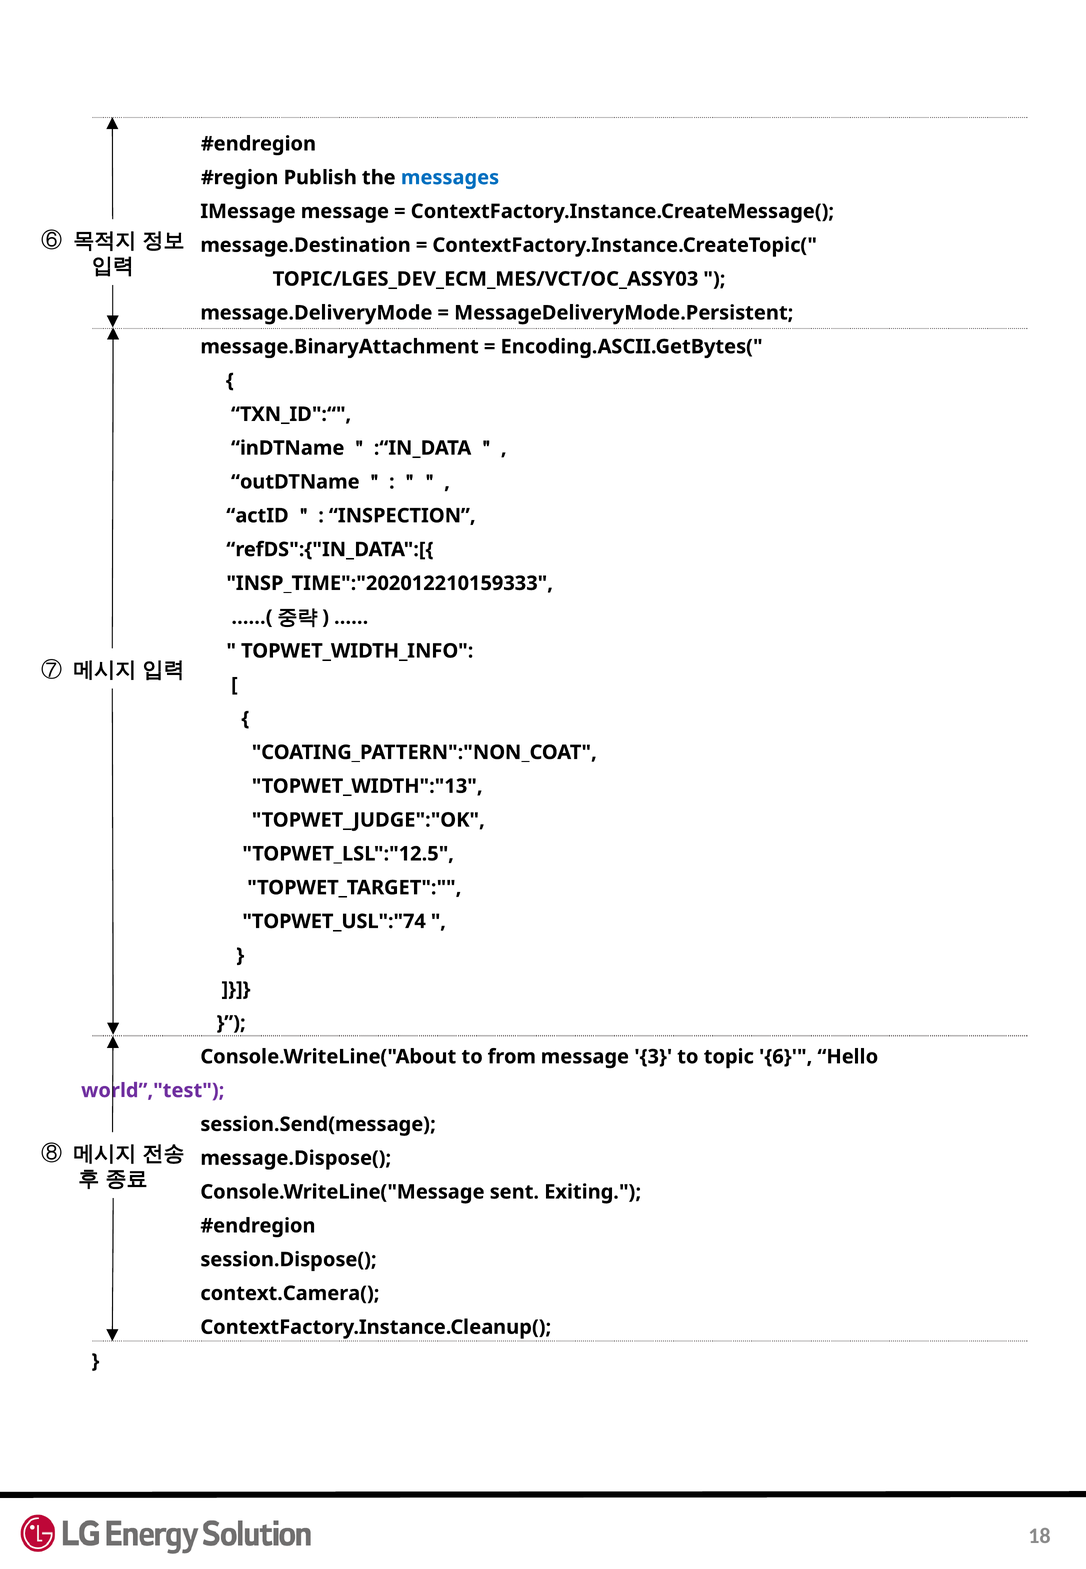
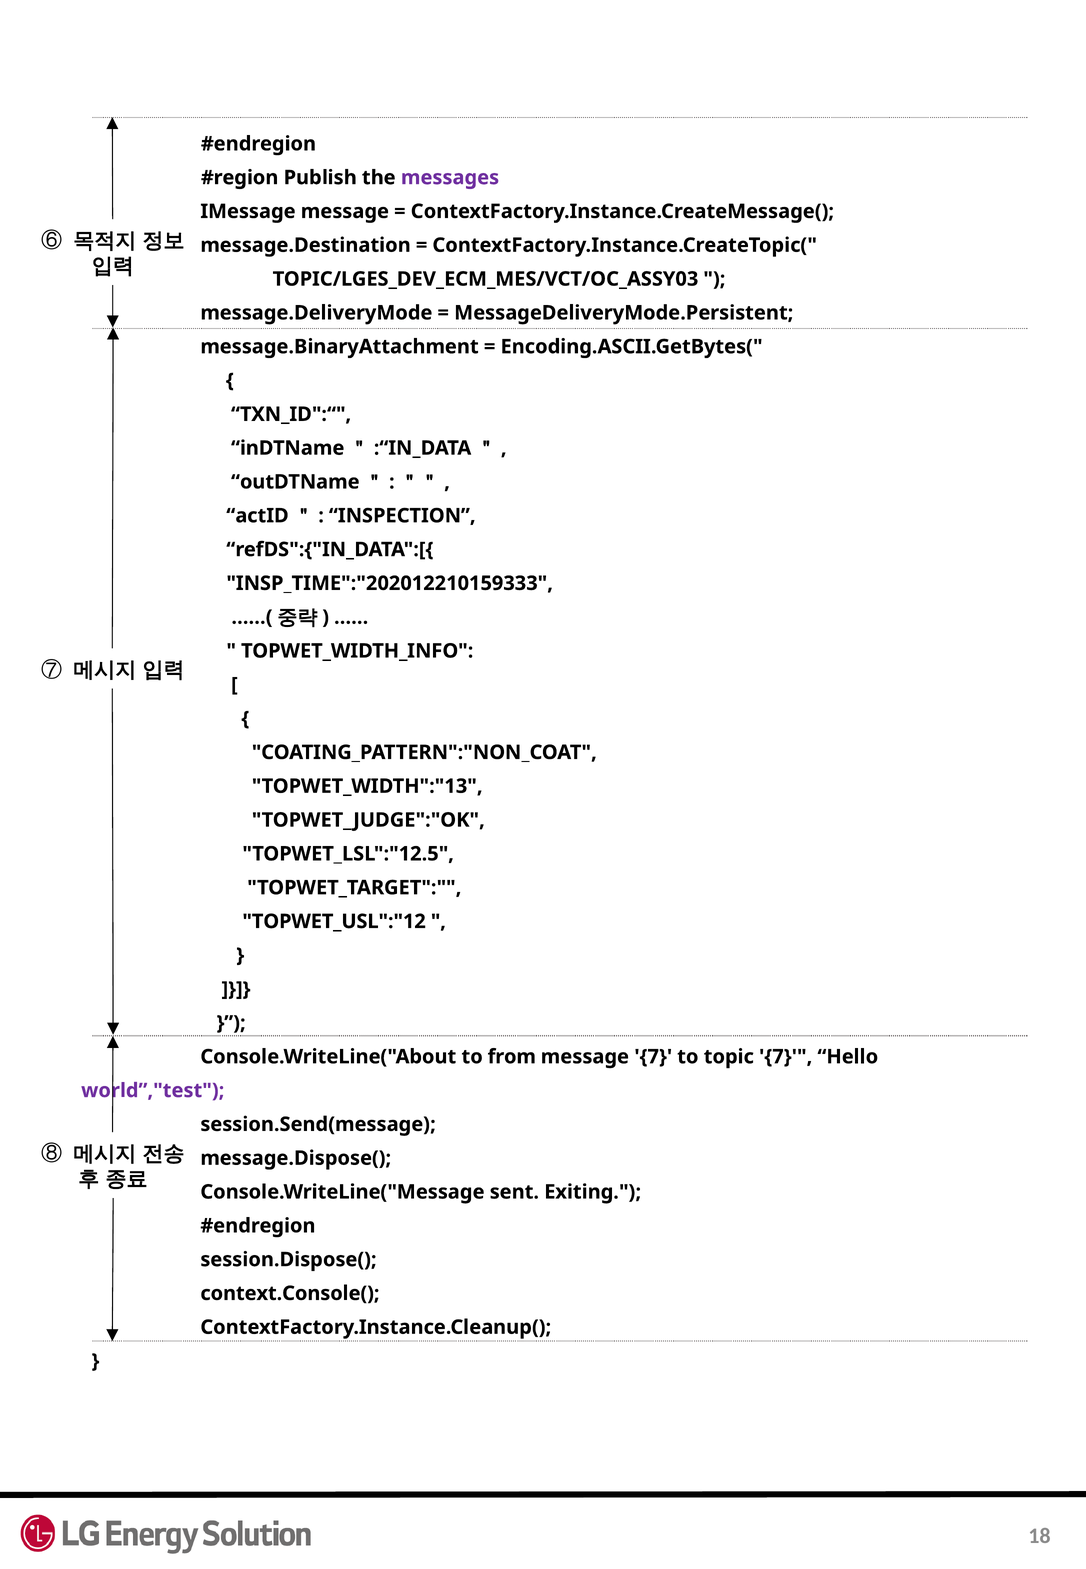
messages colour: blue -> purple (450, 178)
TOPWET_USL":"74: TOPWET_USL":"74 -> TOPWET_USL":"12 (334, 921)
message 3: 3 -> 7 (653, 1056)
topic 6: 6 -> 7 (786, 1056)
context.Camera(: context.Camera( -> context.Console( (290, 1293)
